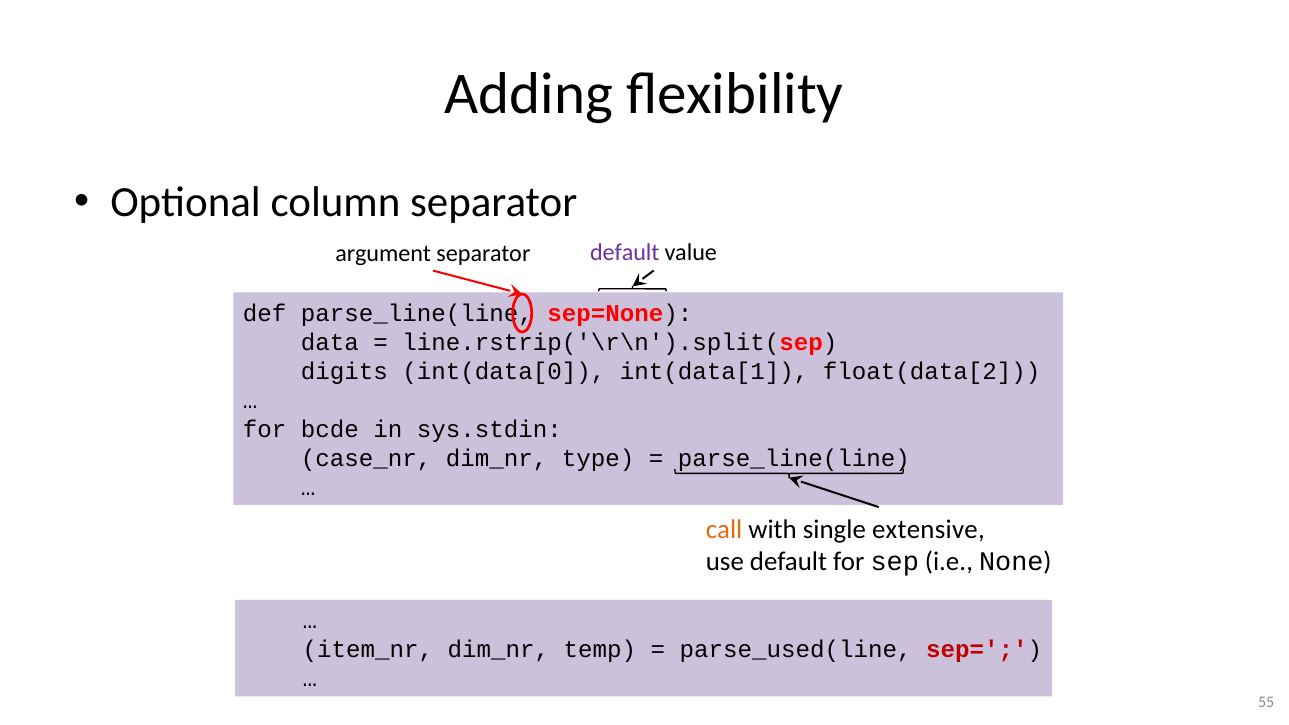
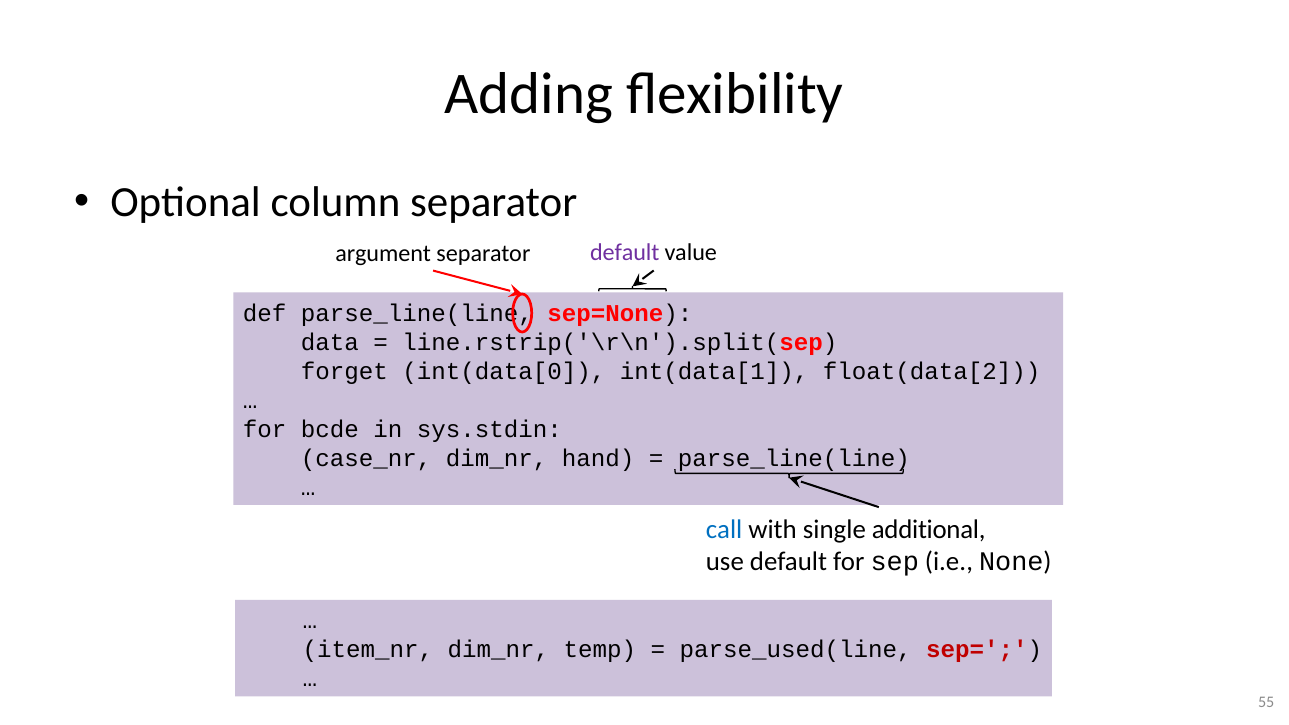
digits: digits -> forget (344, 371)
type: type -> hand (598, 458)
call colour: orange -> blue (724, 530)
extensive: extensive -> additional (929, 530)
